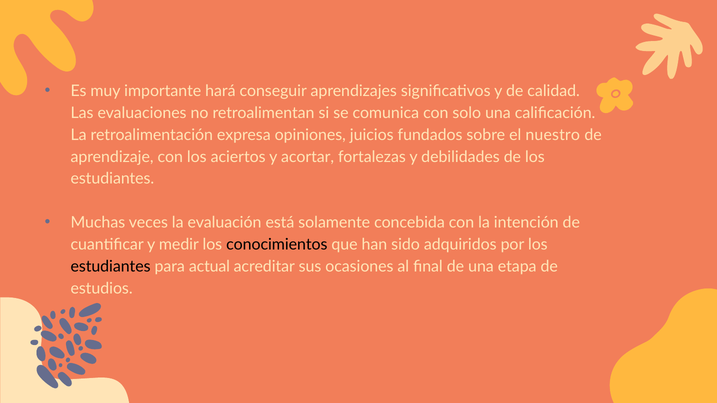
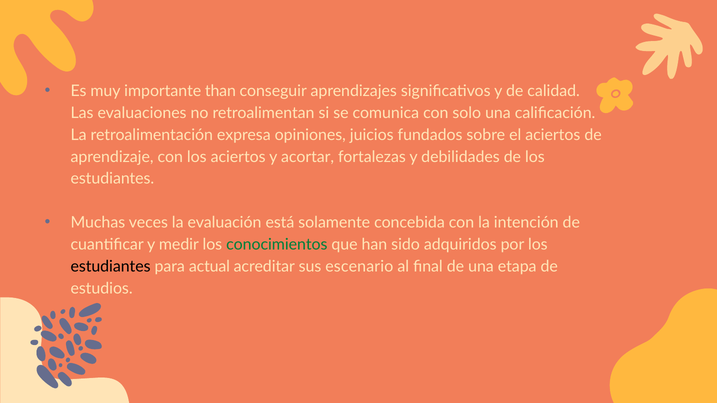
hará: hará -> than (220, 91)
el nuestro: nuestro -> aciertos (553, 135)
conocimientos colour: black -> green (277, 245)
ocasiones: ocasiones -> escenario (359, 267)
